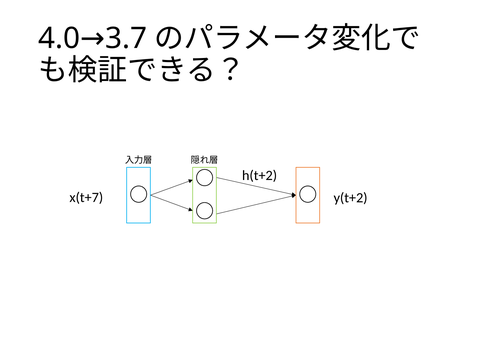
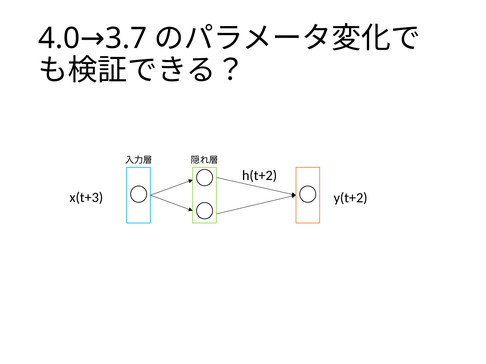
x(t+7: x(t+7 -> x(t+3 (86, 198)
